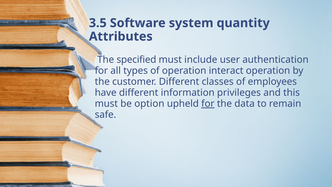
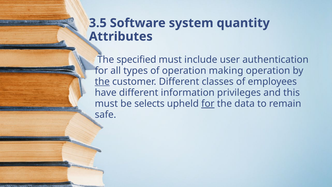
interact: interact -> making (226, 71)
the underline: none -> present (102, 82)
option: option -> selects (149, 104)
